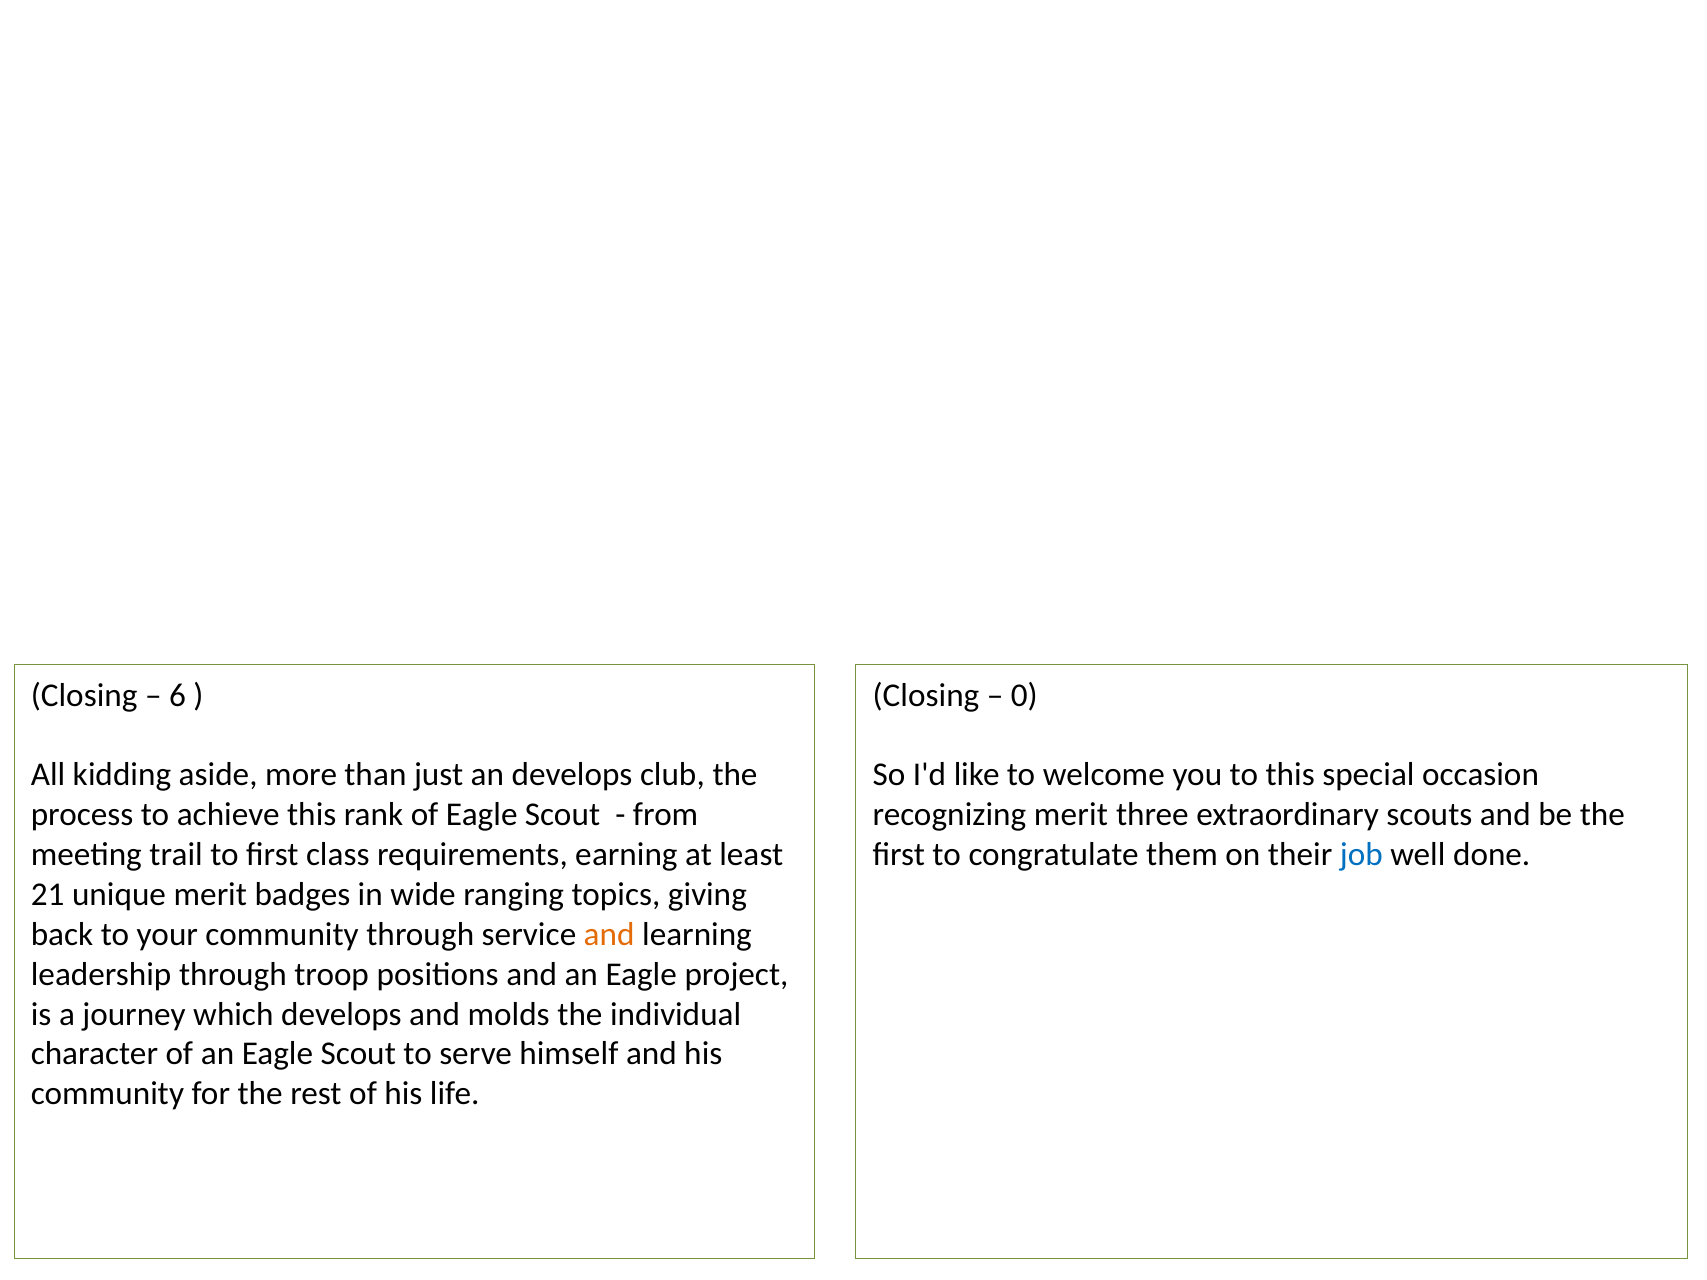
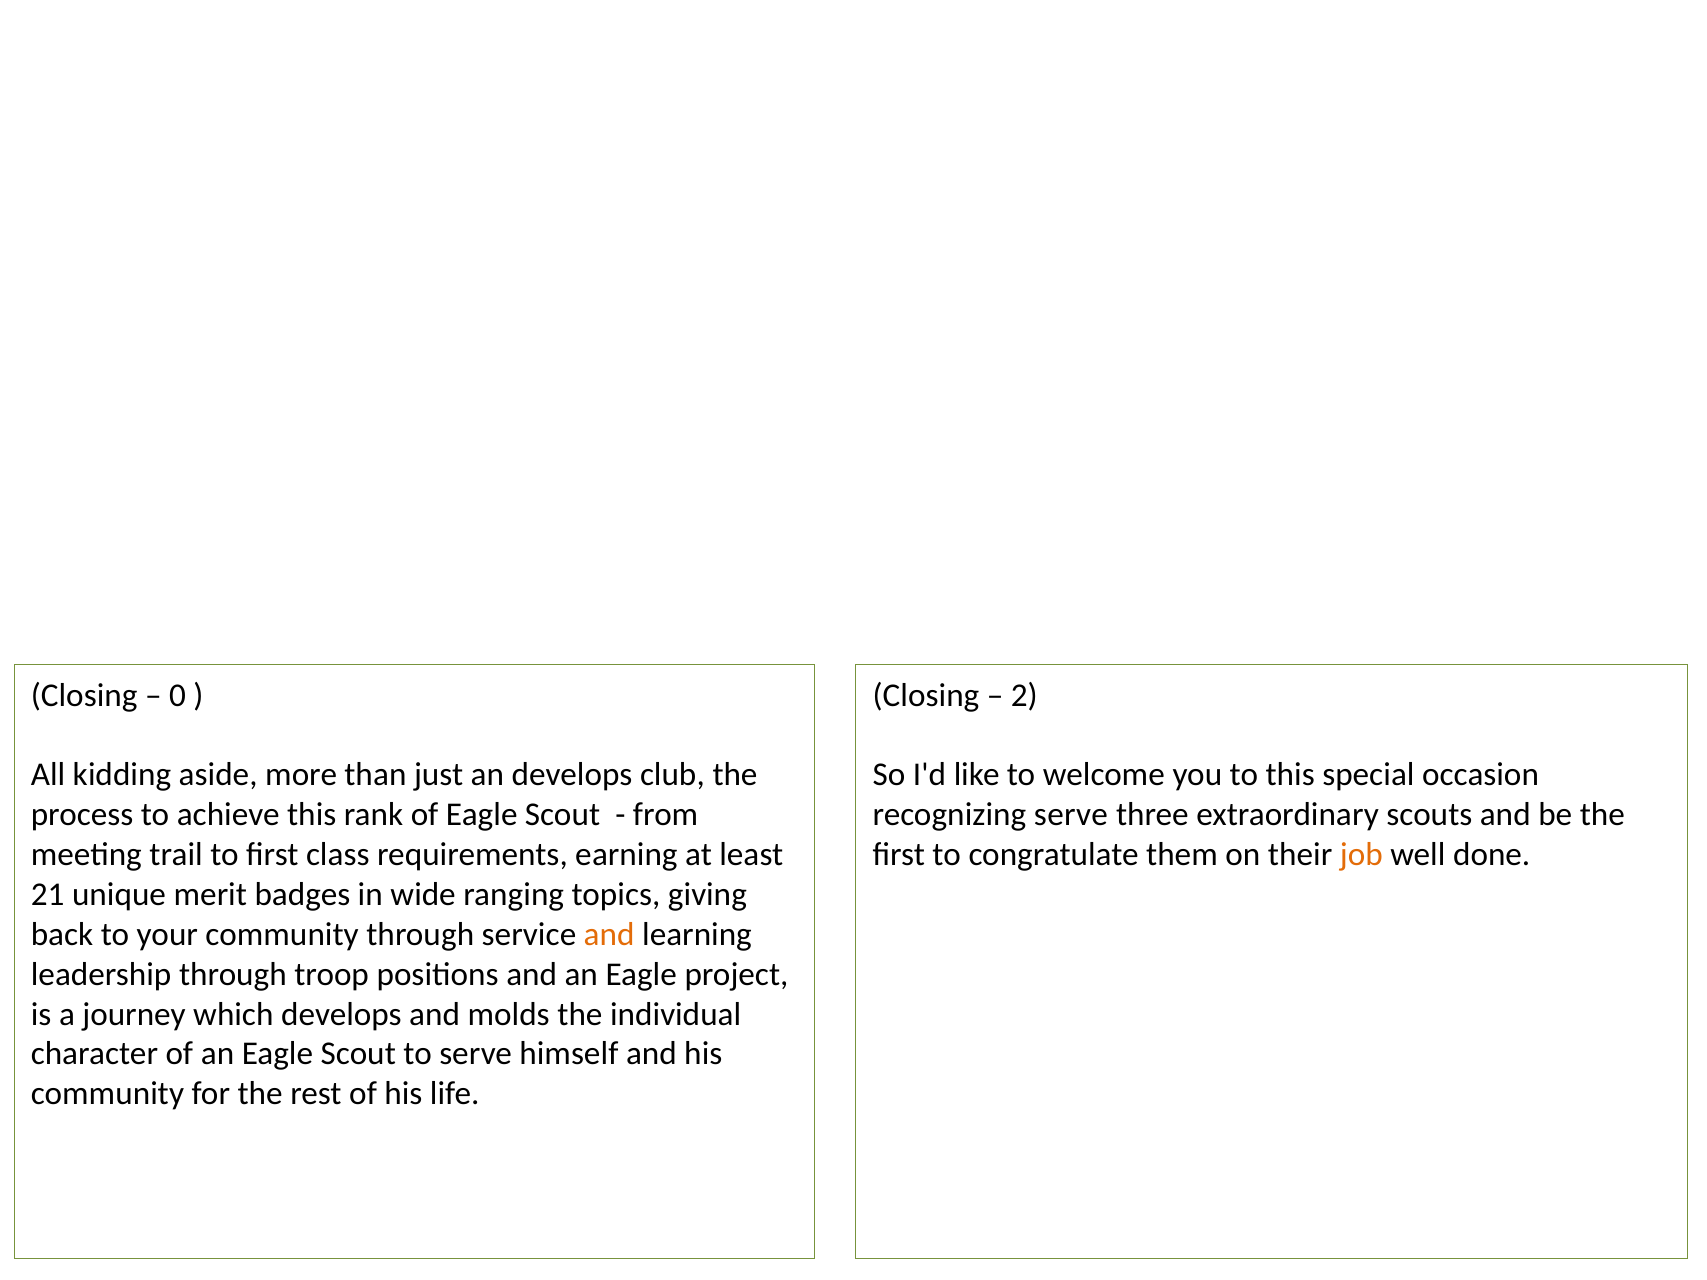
6: 6 -> 0 (177, 695)
0: 0 -> 2 (1024, 695)
recognizing merit: merit -> serve (1071, 815)
job colour: blue -> orange (1361, 855)
